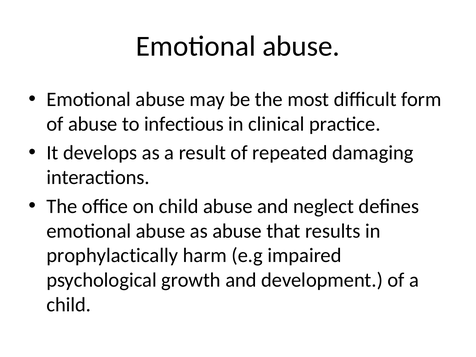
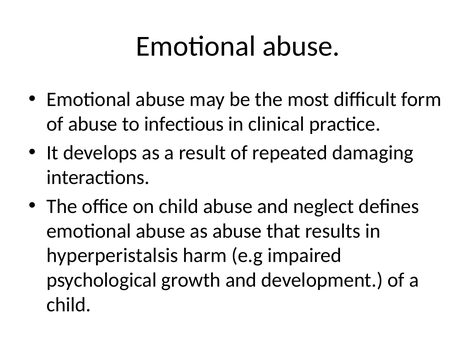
prophylactically: prophylactically -> hyperperistalsis (112, 256)
